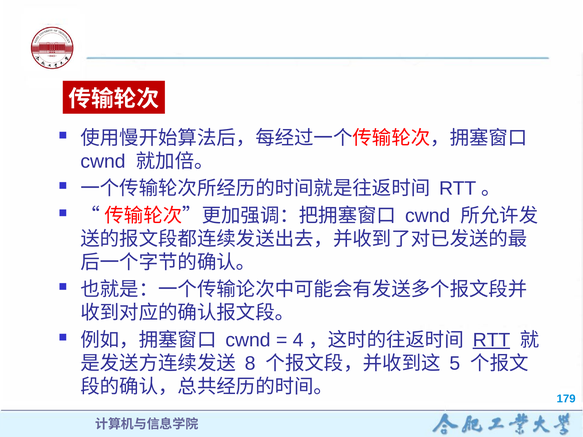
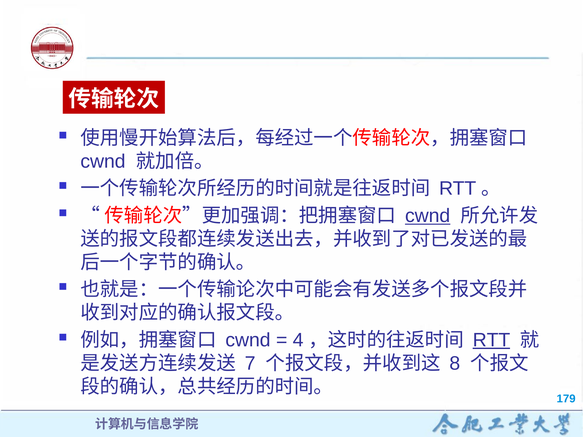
cwnd underline: none -> present (428, 216)
8: 8 -> 7 (250, 364)
5: 5 -> 8 (455, 364)
